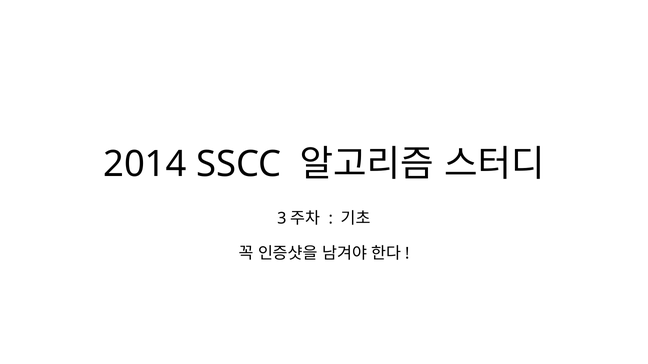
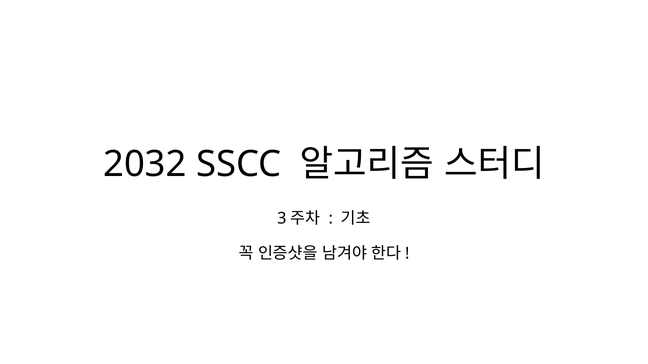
2014: 2014 -> 2032 (145, 164)
